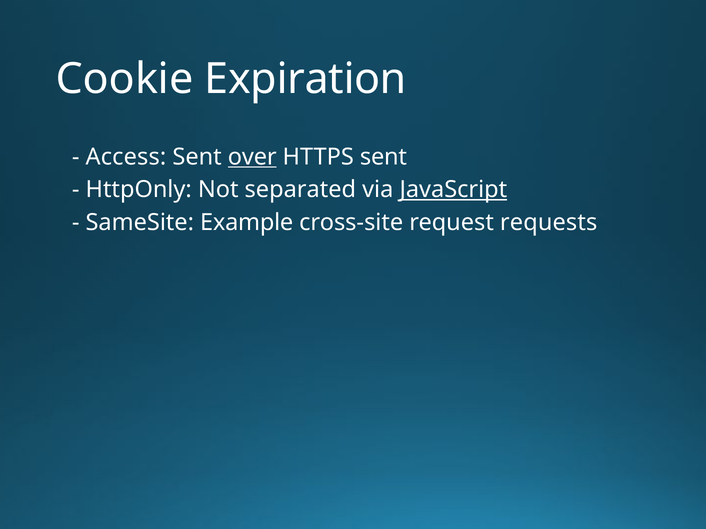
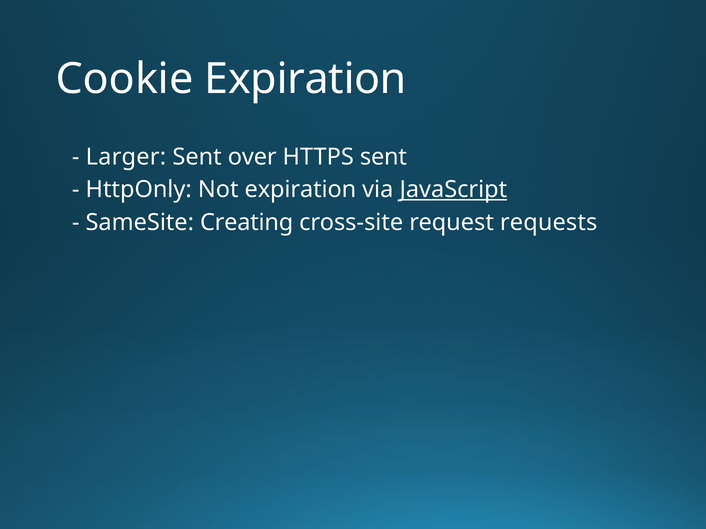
Access: Access -> Larger (126, 157)
over underline: present -> none (252, 157)
Not separated: separated -> expiration (300, 190)
Example: Example -> Creating (247, 223)
